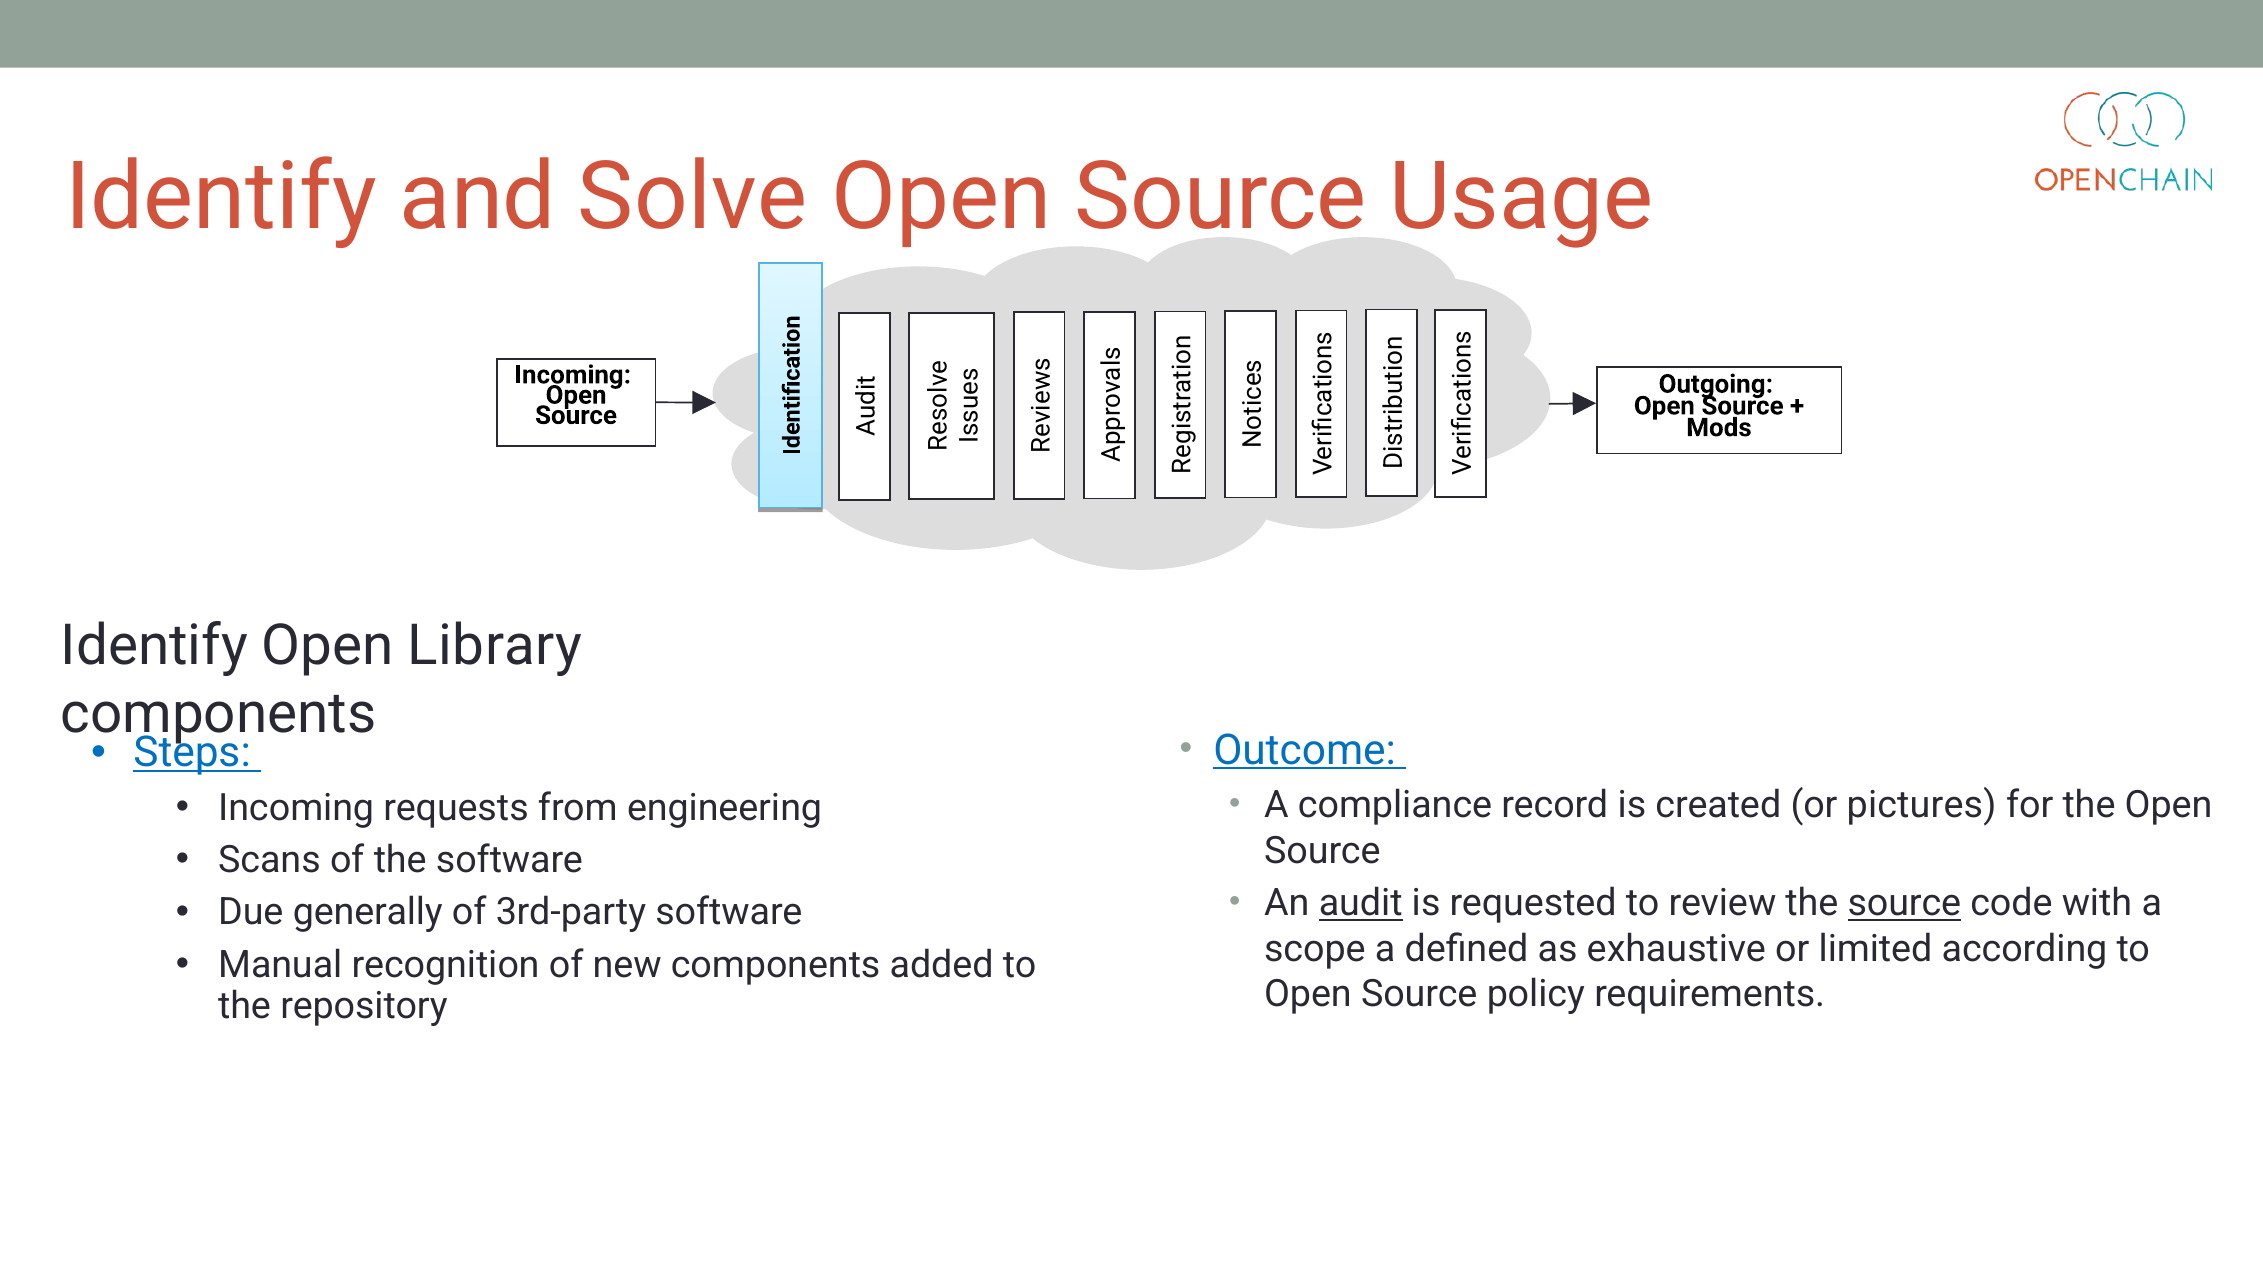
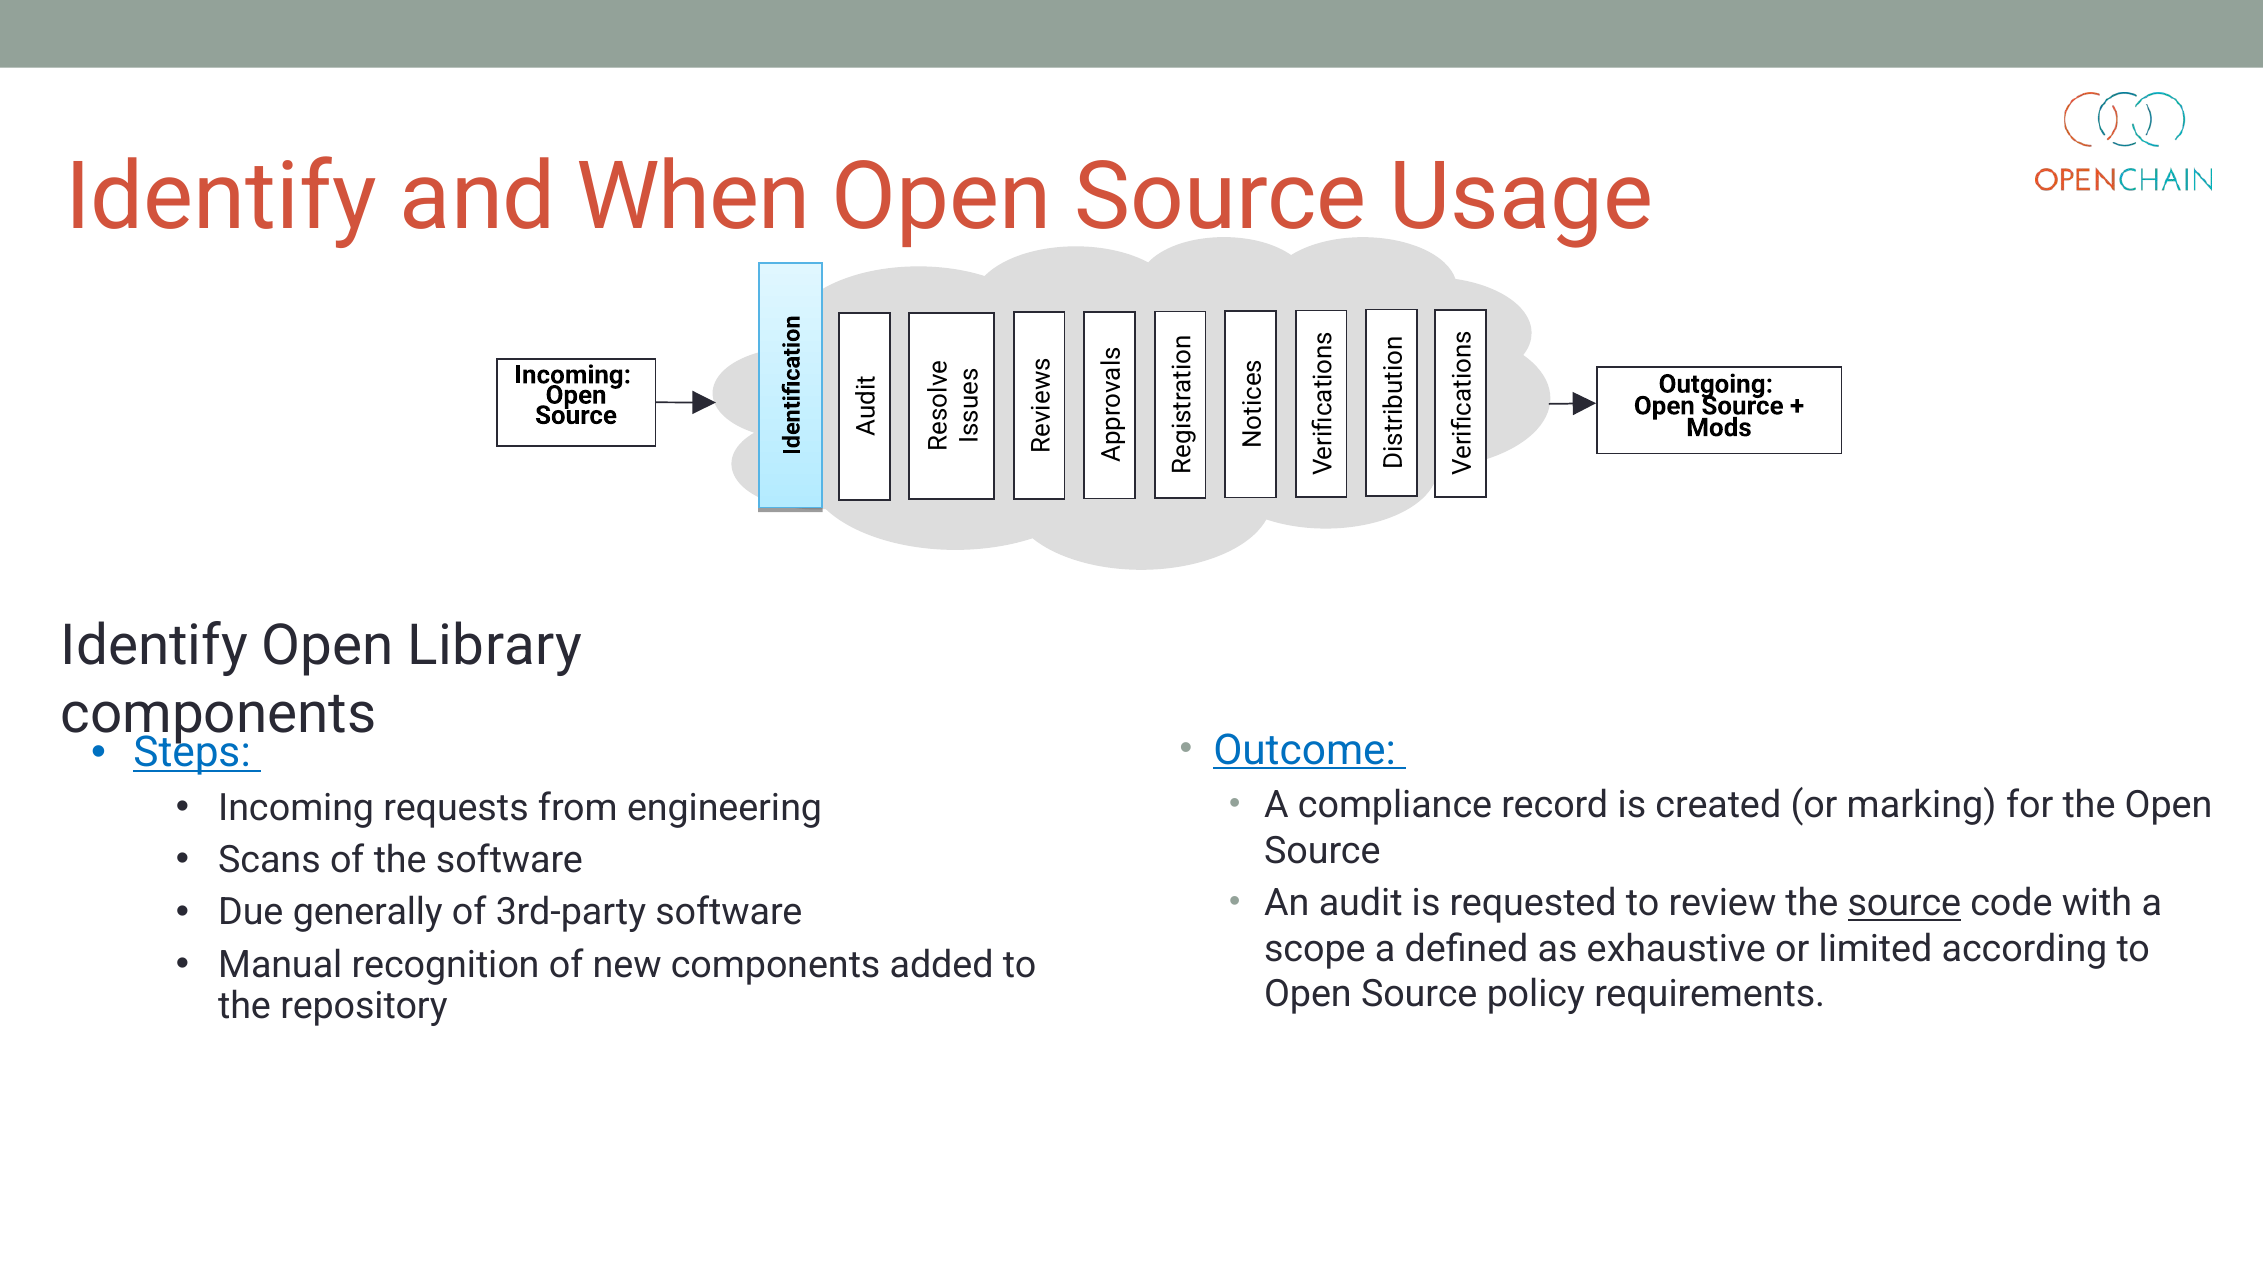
Solve: Solve -> When (693, 197)
pictures: pictures -> marking (1922, 805)
audit underline: present -> none (1361, 903)
